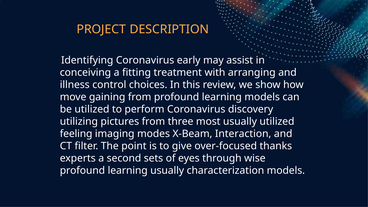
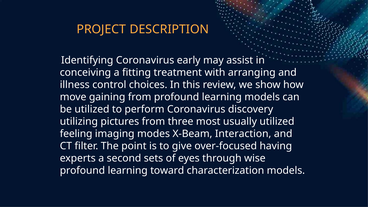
thanks: thanks -> having (276, 146)
learning usually: usually -> toward (167, 171)
